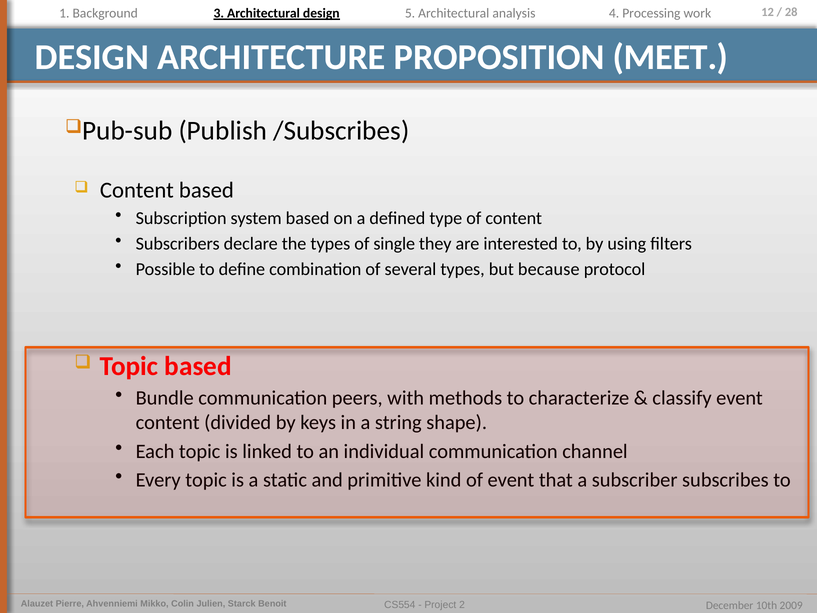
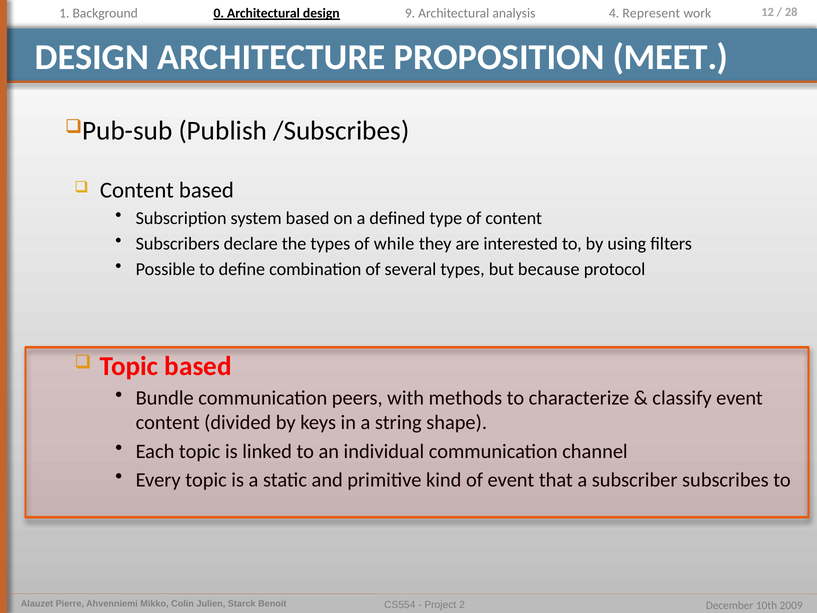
3: 3 -> 0 (219, 13)
5: 5 -> 9 (410, 13)
Processing: Processing -> Represent (651, 13)
single: single -> while (394, 244)
